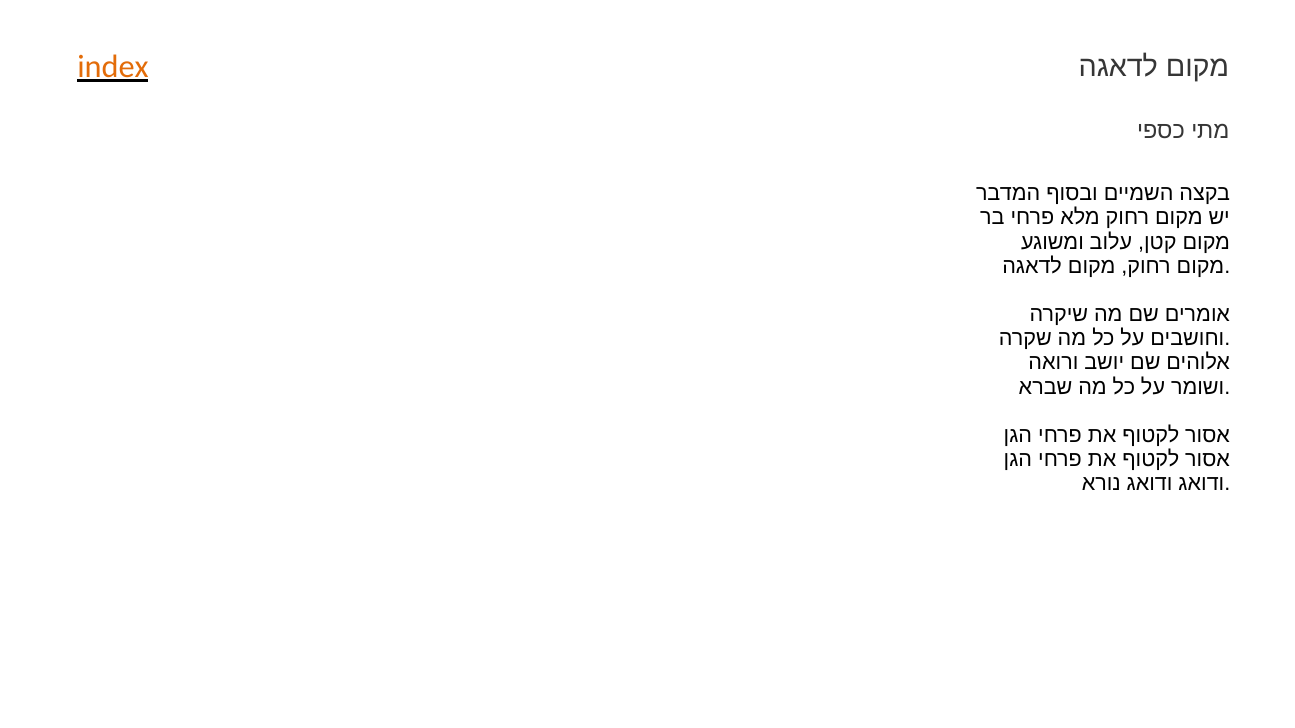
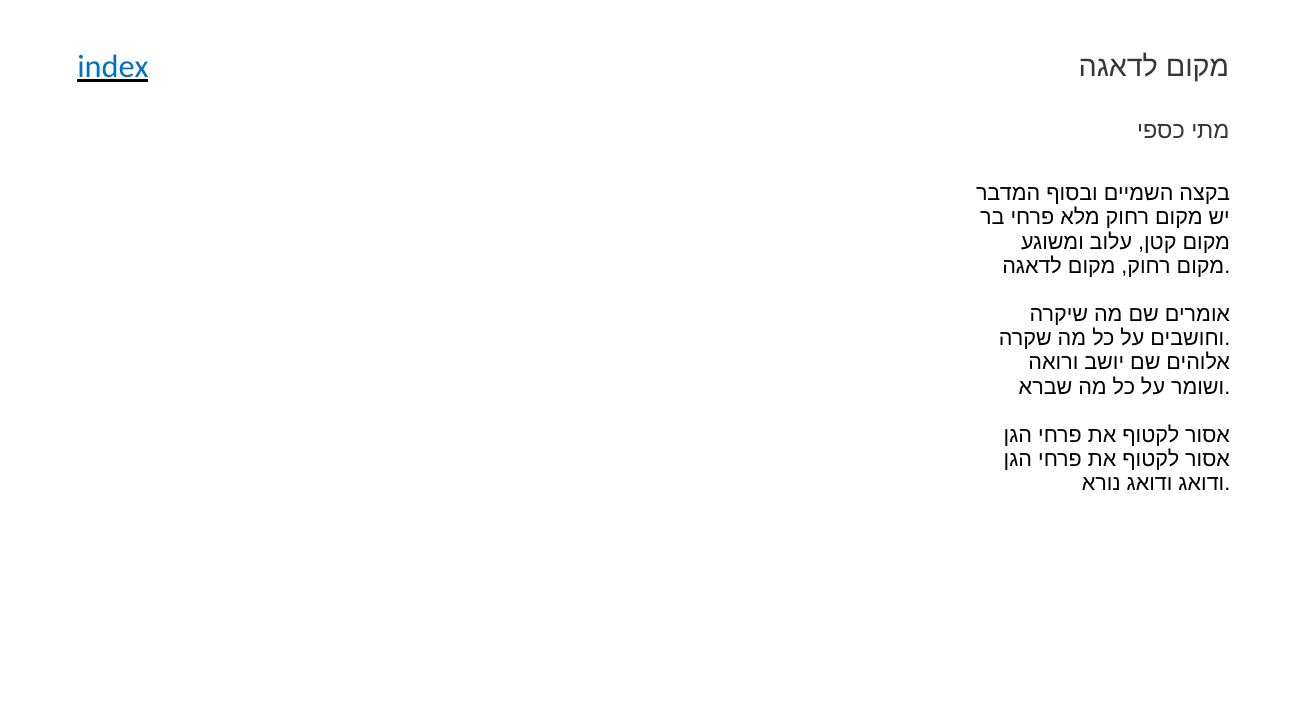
index colour: orange -> blue (113, 67)
